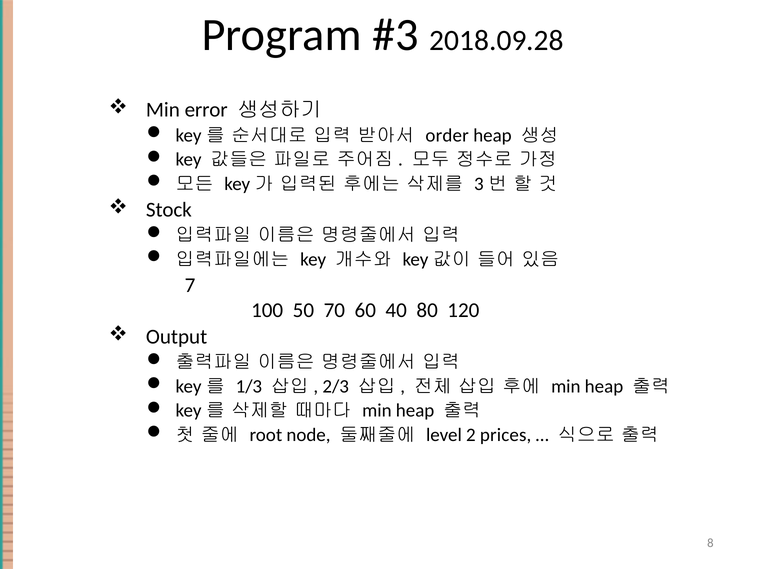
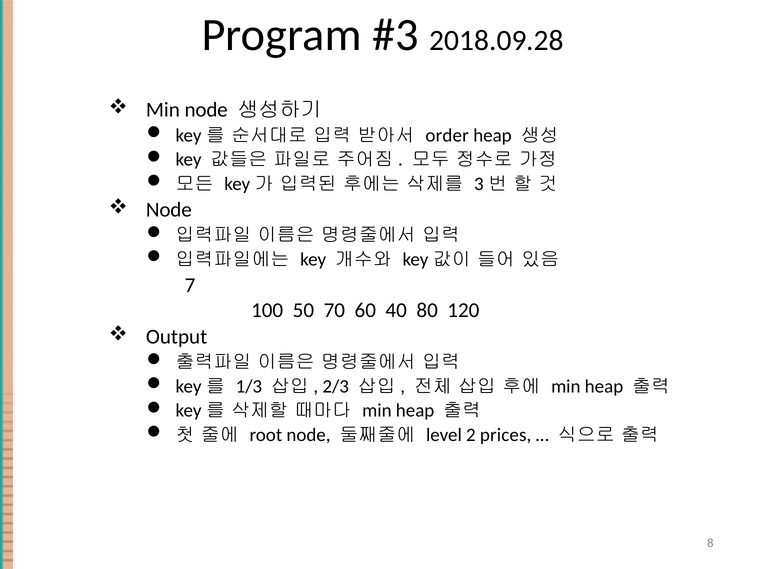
Min error: error -> node (206, 110)
Stock: Stock -> Node (169, 210)
